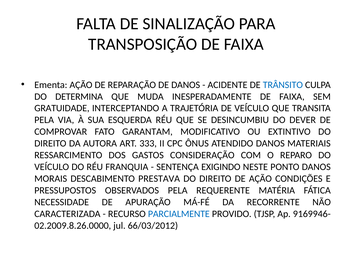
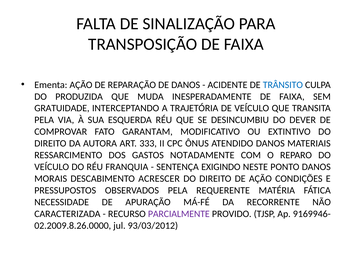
DETERMINA: DETERMINA -> PRODUZIDA (79, 97)
CONSIDERAÇÃO: CONSIDERAÇÃO -> NOTADAMENTE (202, 155)
PRESTAVA: PRESTAVA -> ACRESCER (159, 179)
PARCIALMENTE colour: blue -> purple (179, 214)
66/03/2012: 66/03/2012 -> 93/03/2012 (153, 226)
